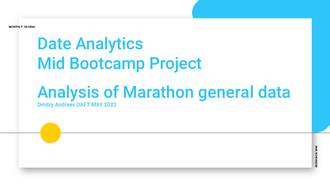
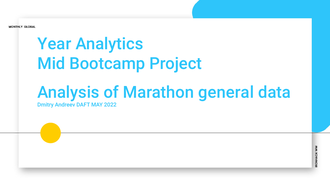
Date: Date -> Year (54, 44)
